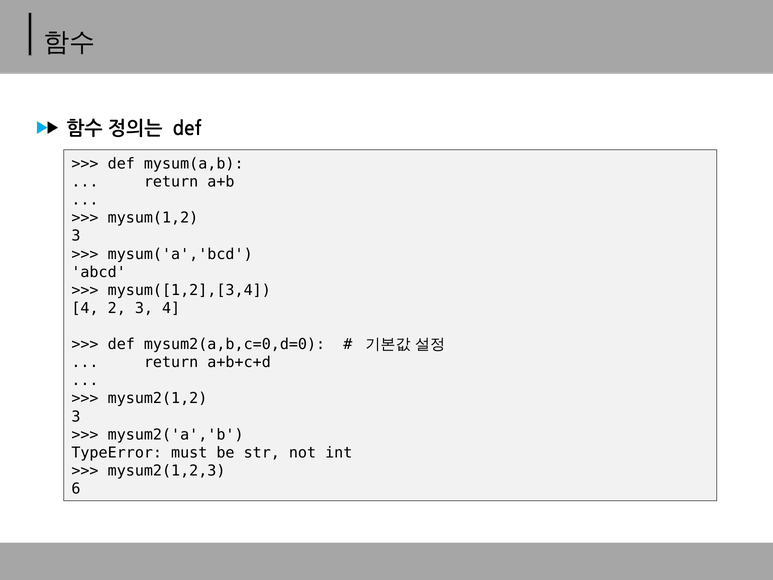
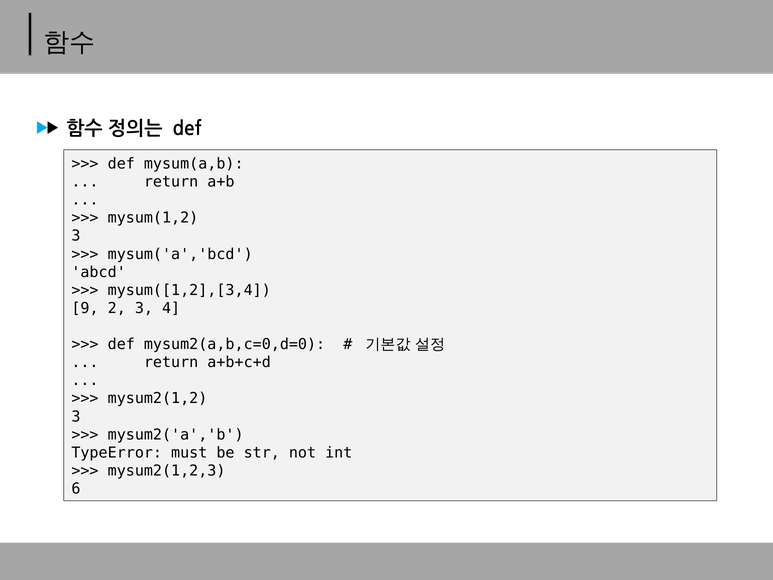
4: 4 -> 9 (85, 308)
